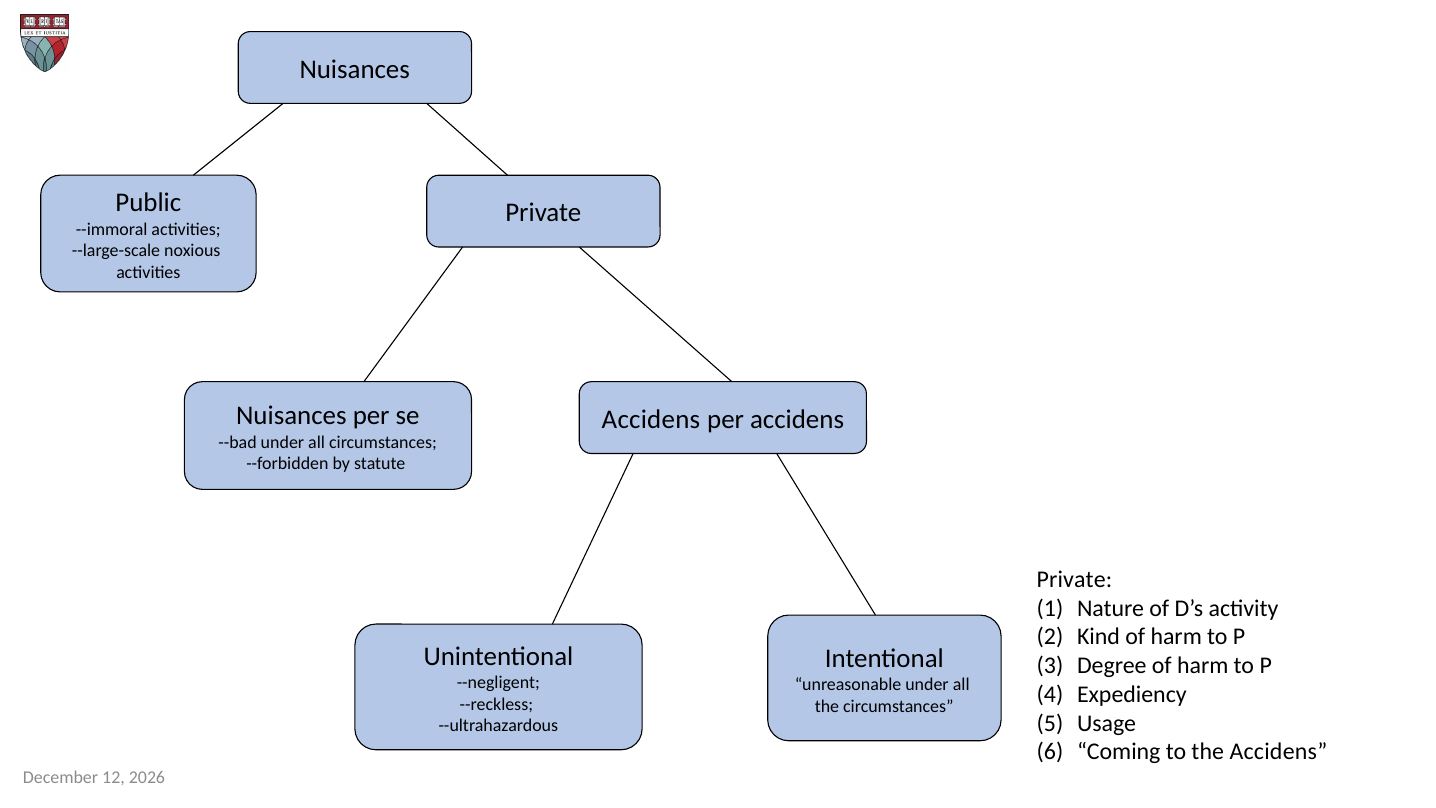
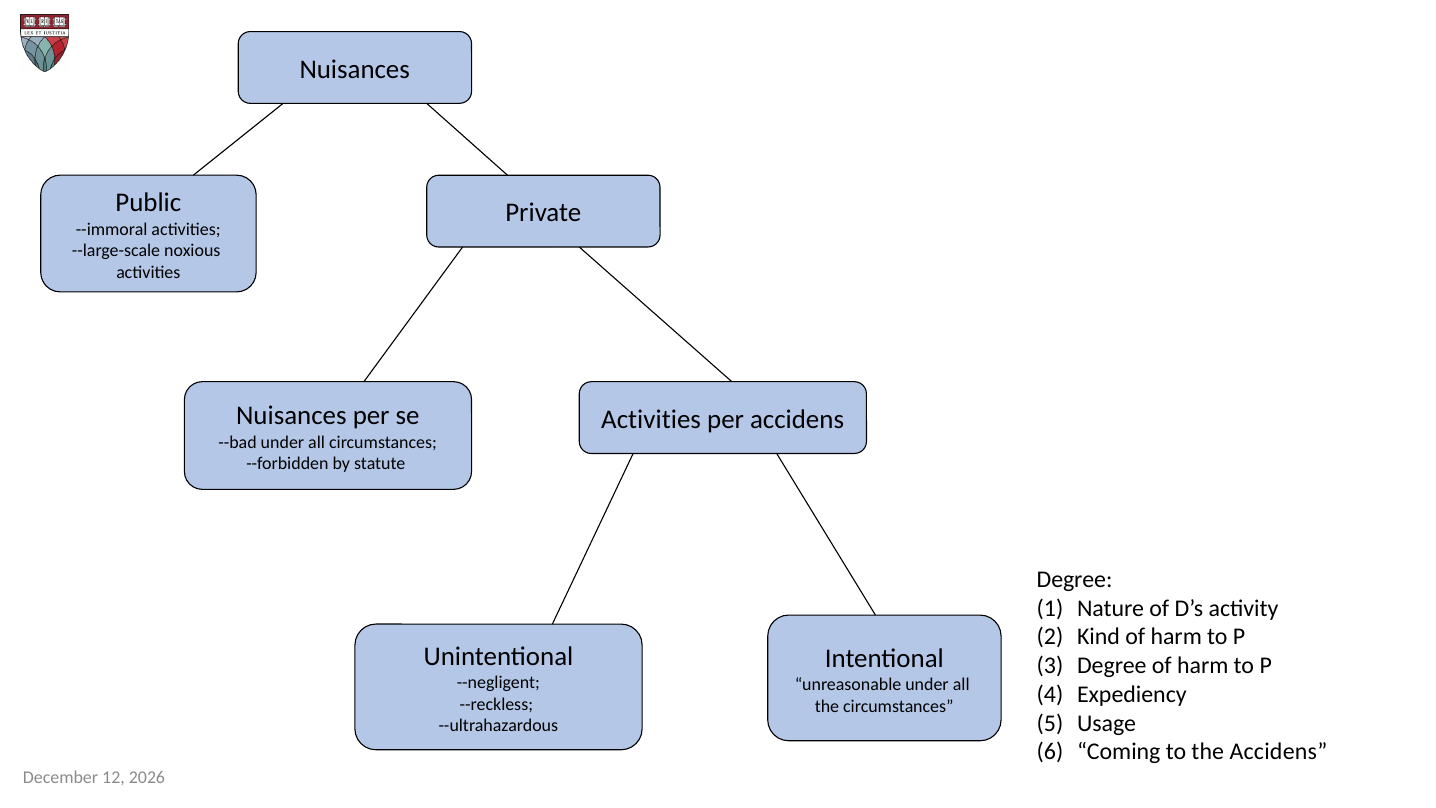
Accidens: Accidens -> Activities (651, 419)
Private: Private -> Degree (1075, 579)
